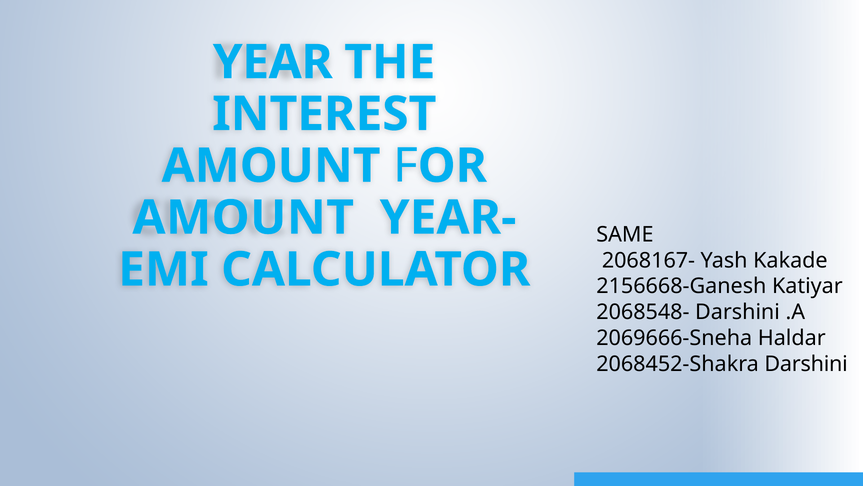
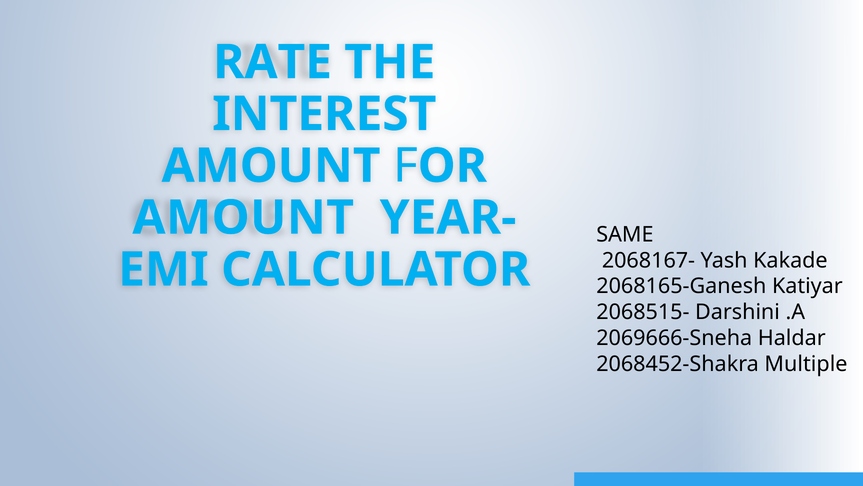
YEAR: YEAR -> RATE (273, 62)
2156668-Ganesh: 2156668-Ganesh -> 2068165-Ganesh (681, 286)
2068548-: 2068548- -> 2068515- (643, 312)
2068452-Shakra Darshini: Darshini -> Multiple (806, 364)
